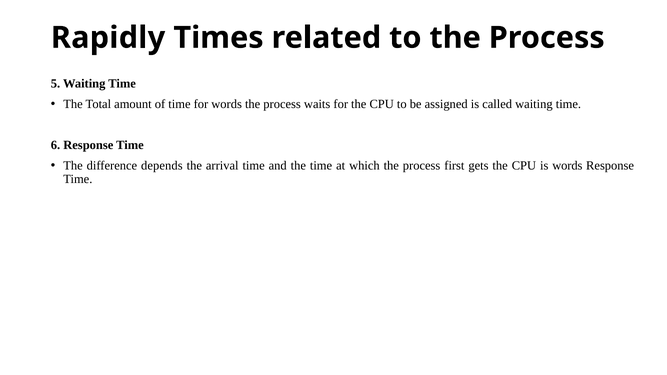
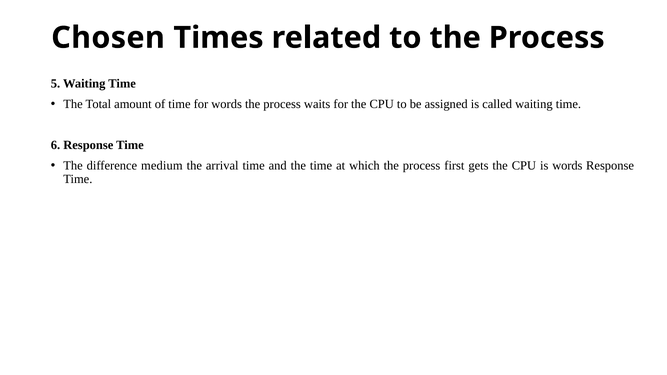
Rapidly: Rapidly -> Chosen (108, 38)
depends: depends -> medium (162, 166)
